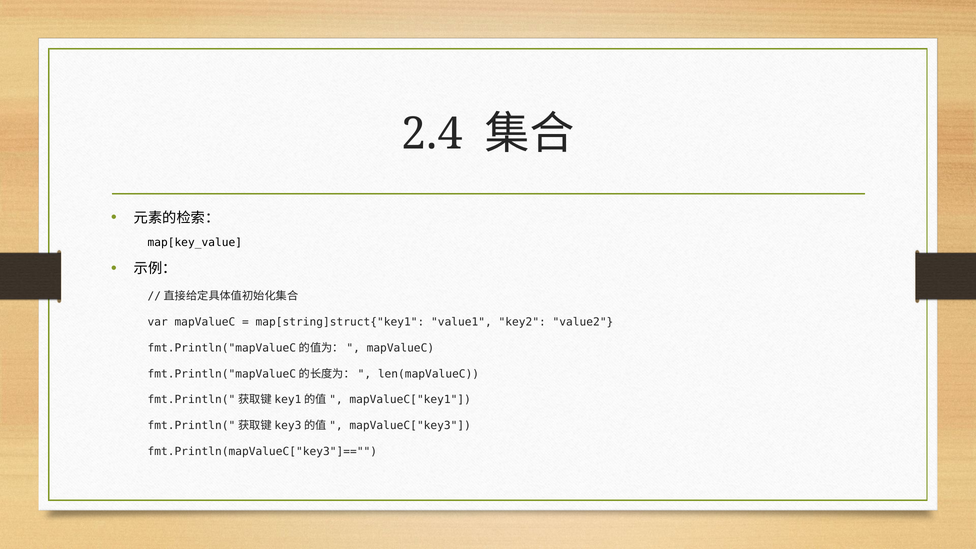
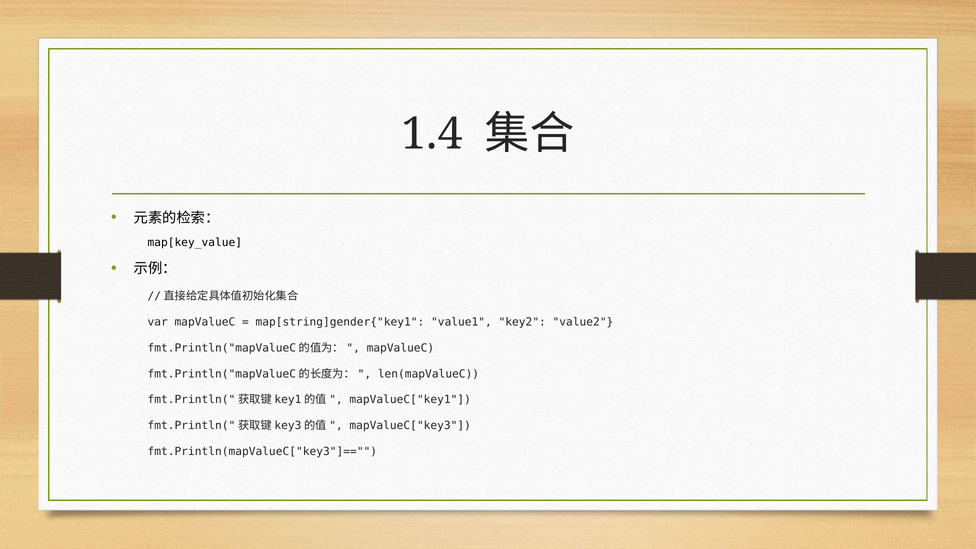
2.4: 2.4 -> 1.4 (432, 134)
map[string]struct{"key1: map[string]struct{"key1 -> map[string]gender{"key1 (340, 322)
